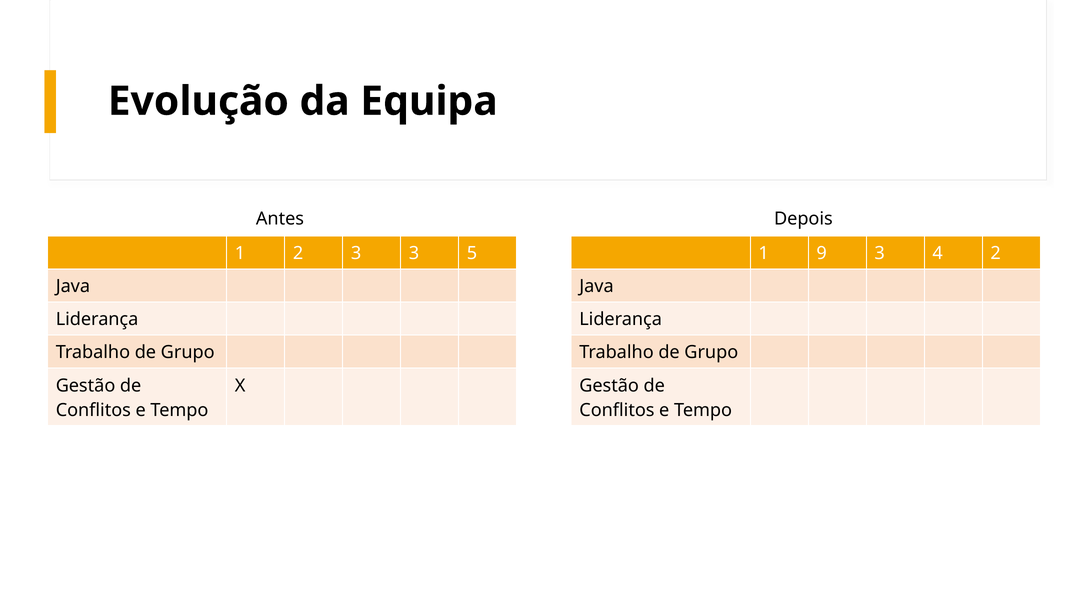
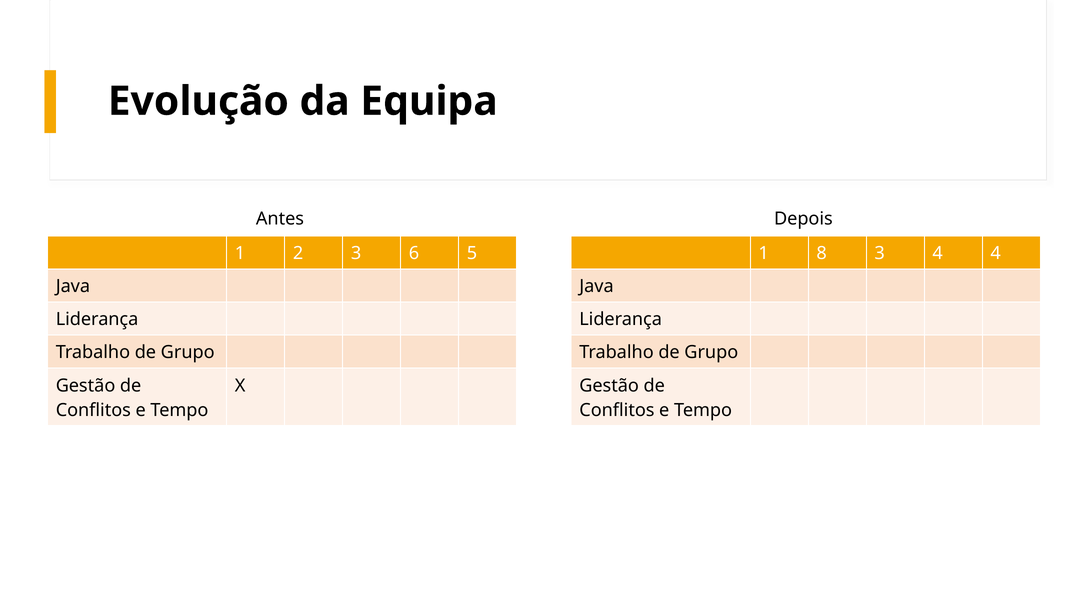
3 3: 3 -> 6 (414, 253)
9: 9 -> 8 (822, 253)
4 2: 2 -> 4 (996, 253)
